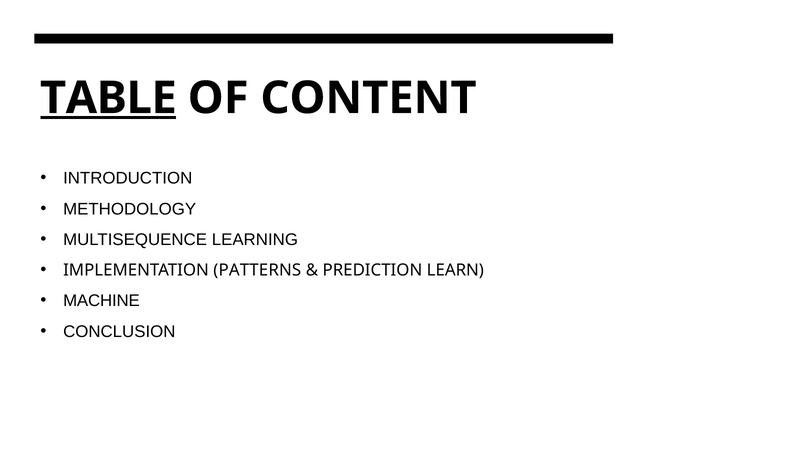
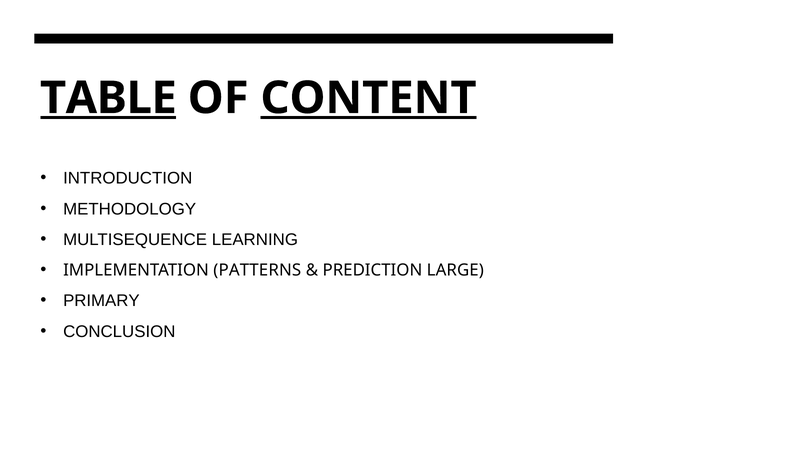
CONTENT underline: none -> present (369, 98)
LEARN: LEARN -> LARGE (455, 271)
MACHINE: MACHINE -> PRIMARY (101, 301)
